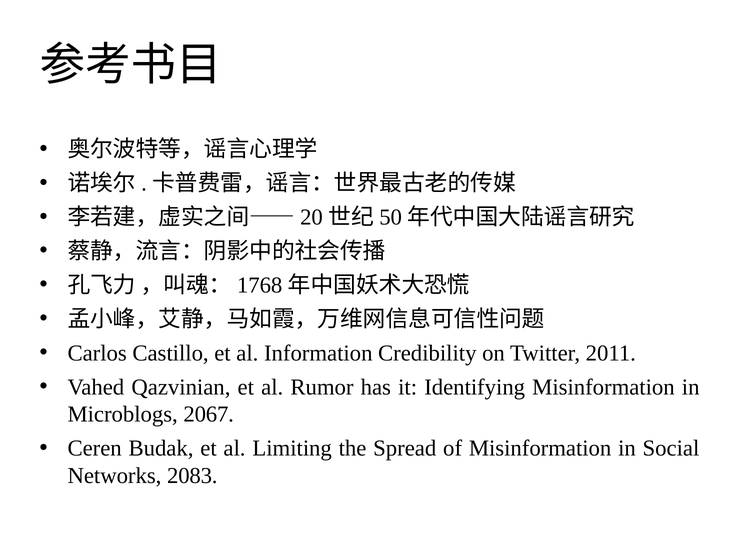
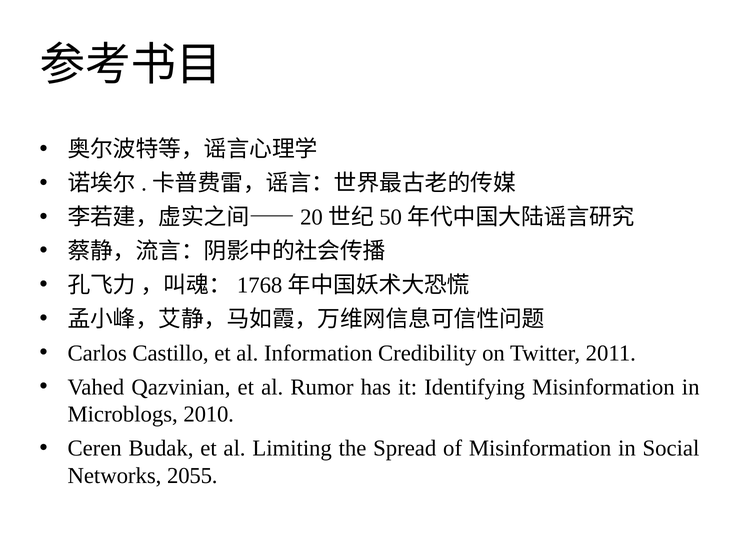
2067: 2067 -> 2010 (209, 414)
2083: 2083 -> 2055 (192, 475)
